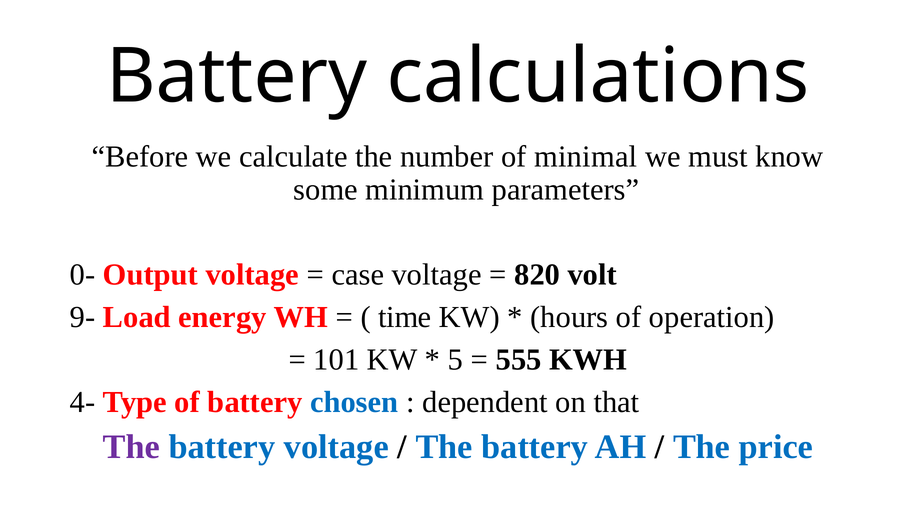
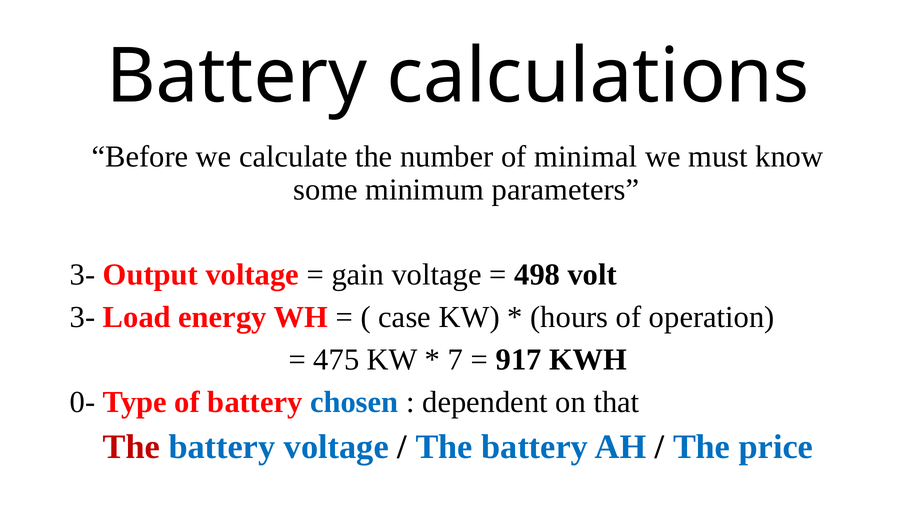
0-: 0- -> 3- (83, 275)
case: case -> gain (358, 275)
820: 820 -> 498 (537, 275)
9-: 9- -> 3- (83, 318)
time: time -> case (405, 318)
101: 101 -> 475 (336, 360)
5: 5 -> 7 (455, 360)
555: 555 -> 917 (519, 360)
4-: 4- -> 0- (83, 403)
The colour: purple -> red (131, 447)
